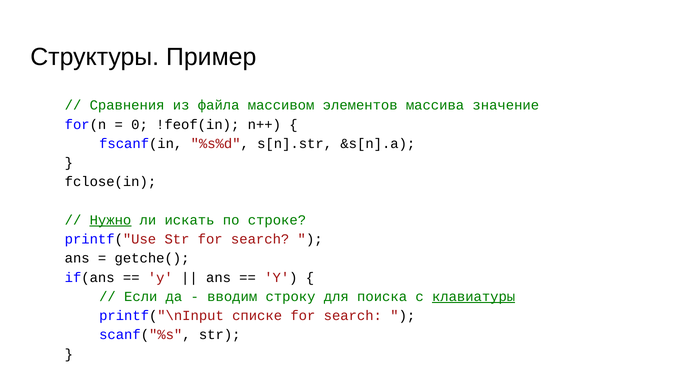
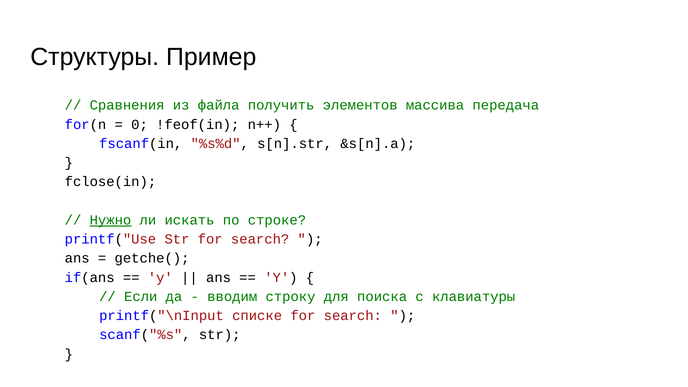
массивом: массивом -> получить (281, 105)
значение: значение -> передача (506, 105)
клавиатуры underline: present -> none (474, 297)
